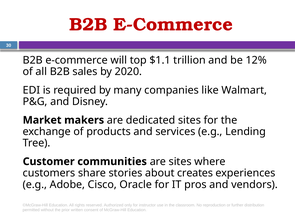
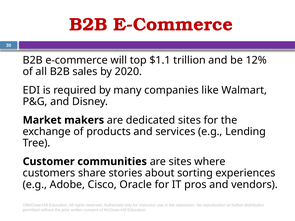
creates: creates -> sorting (195, 173)
